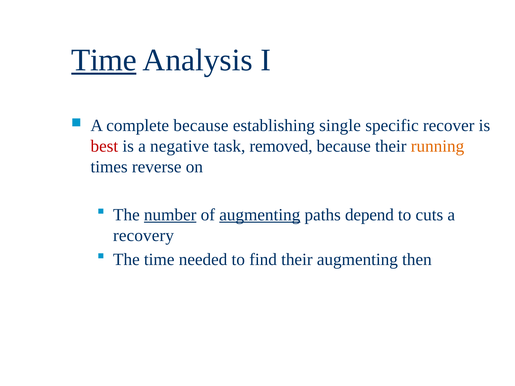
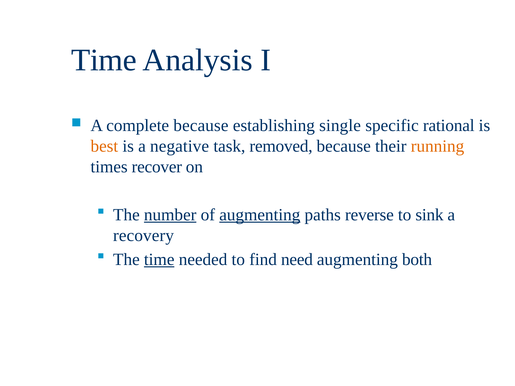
Time underline: present -> none (104, 60)
recover: recover -> rational (449, 126)
best colour: red -> orange (104, 146)
reverse: reverse -> recover (157, 167)
depend: depend -> reverse (369, 215)
cuts: cuts -> sink (429, 215)
time underline: none -> present (159, 260)
find their: their -> need (297, 260)
then: then -> both (417, 260)
